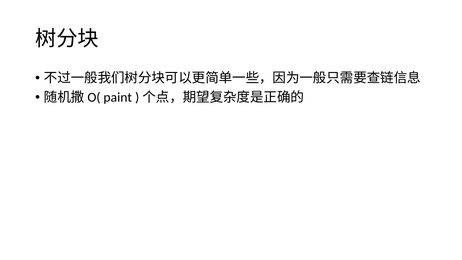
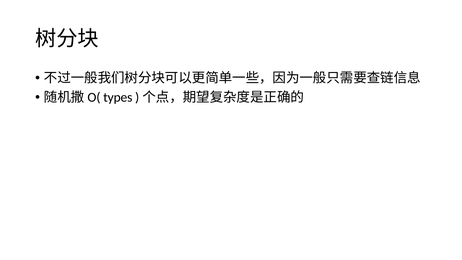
paint: paint -> types (118, 97)
